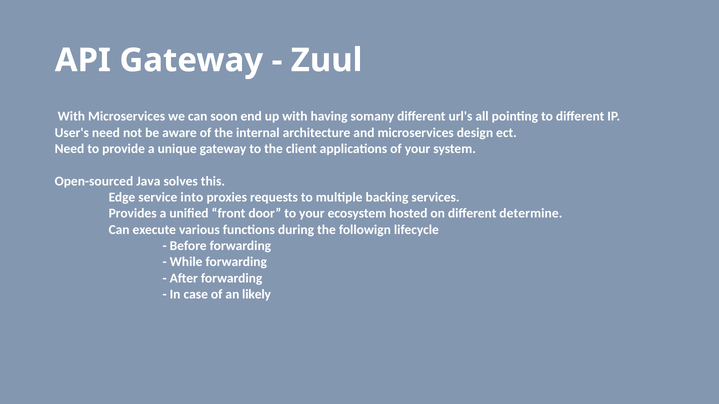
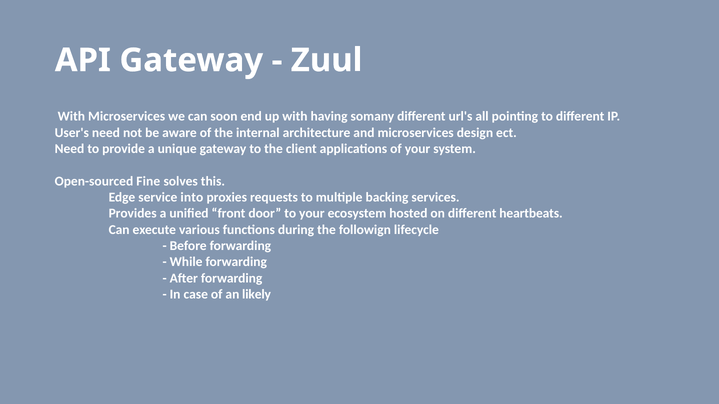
Java: Java -> Fine (148, 181)
determine: determine -> heartbeats (531, 214)
